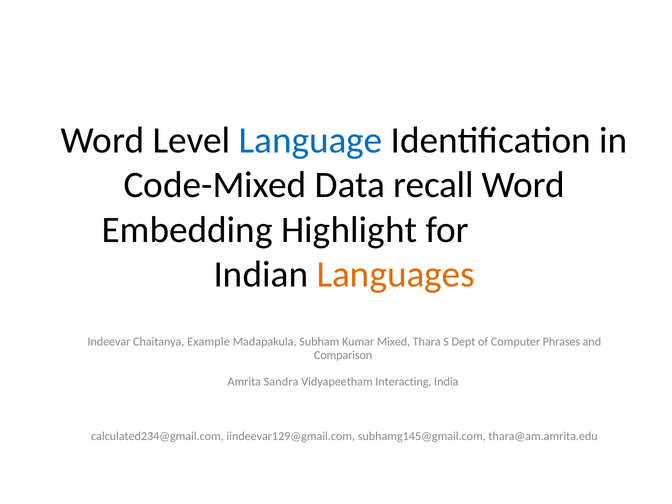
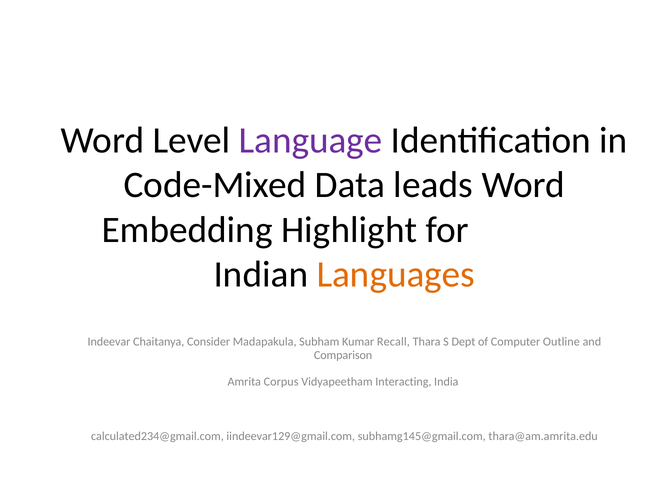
Language colour: blue -> purple (311, 140)
recall: recall -> leads (433, 185)
Example: Example -> Consider (209, 342)
Mixed: Mixed -> Recall (393, 342)
Phrases: Phrases -> Outline (561, 342)
Sandra: Sandra -> Corpus (281, 382)
